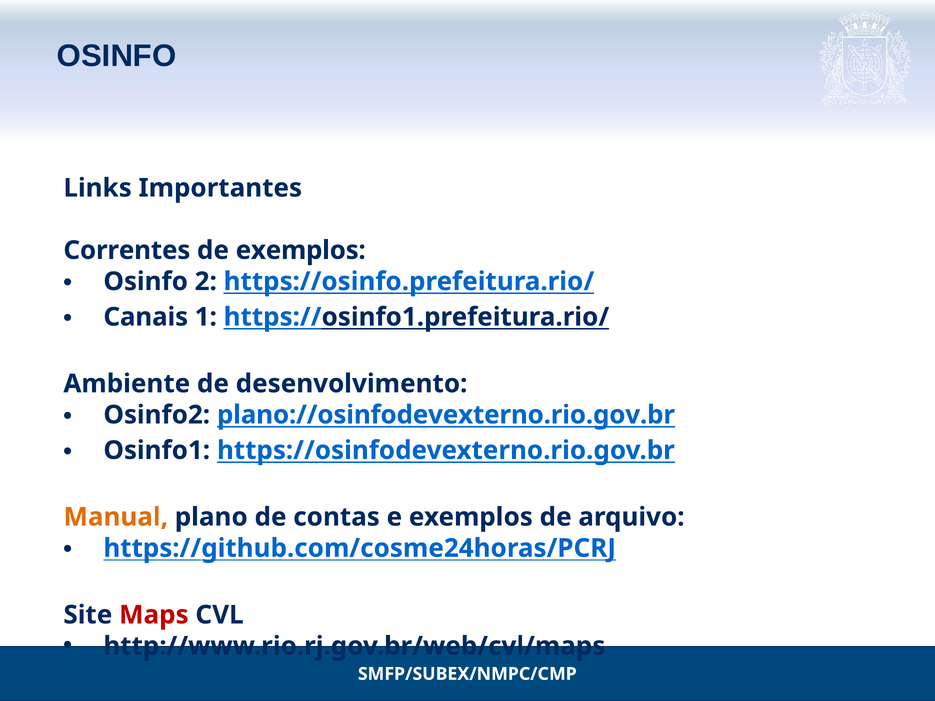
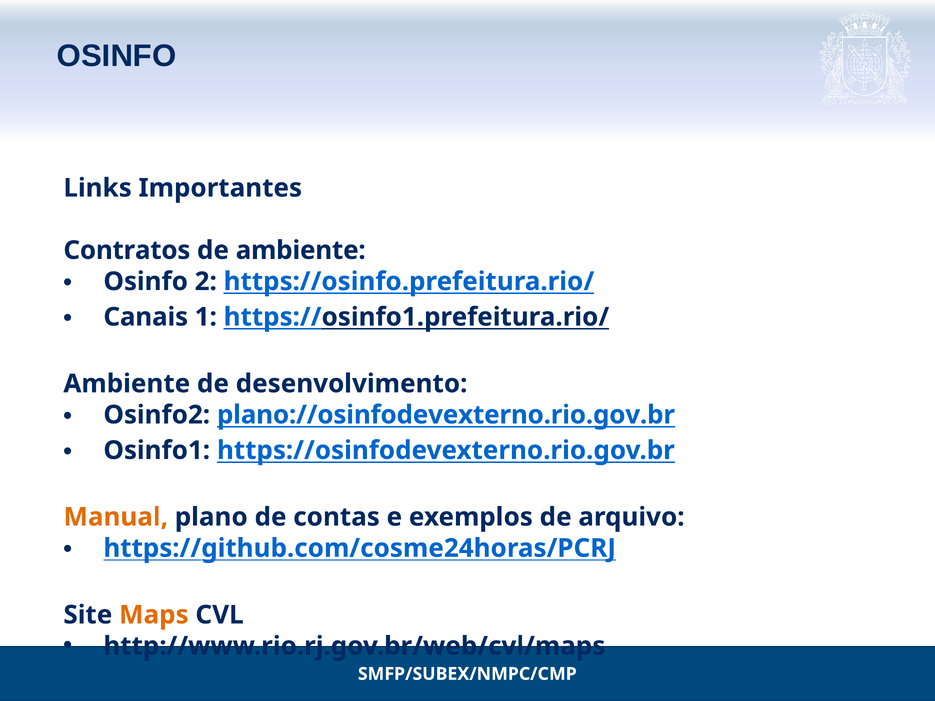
Correntes: Correntes -> Contratos (127, 250)
de exemplos: exemplos -> ambiente (301, 250)
Maps colour: red -> orange (154, 615)
